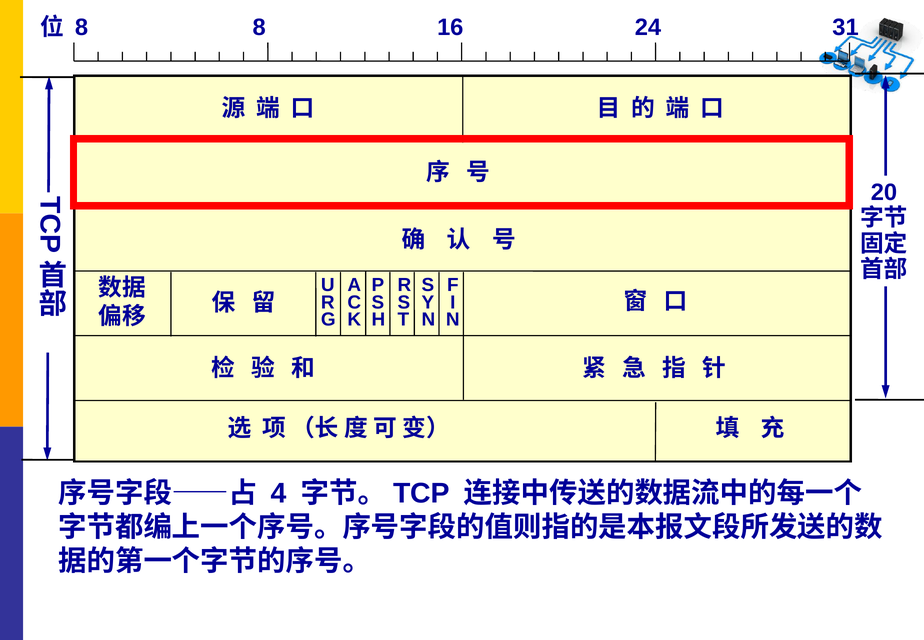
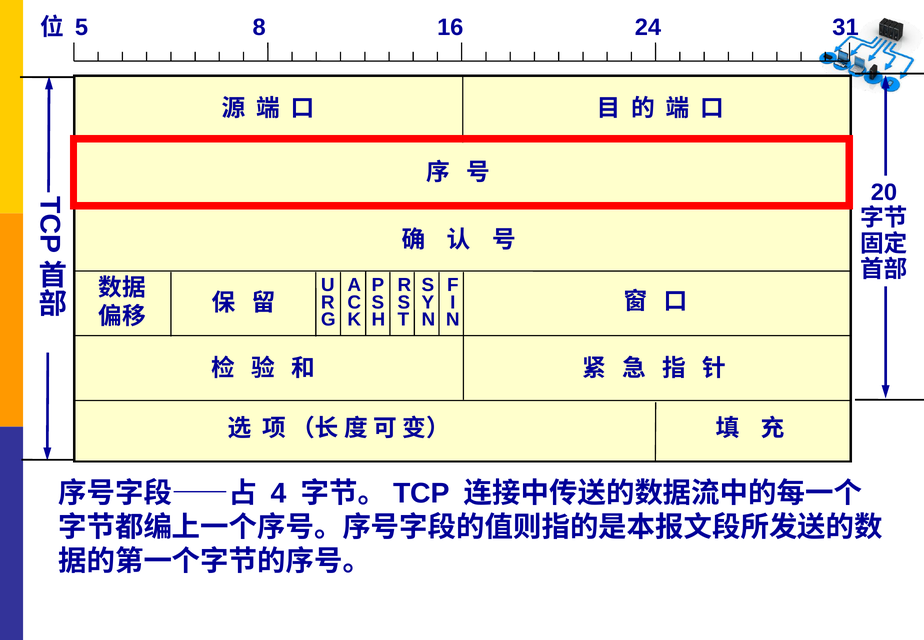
8: 8 -> 5 (81, 27)
